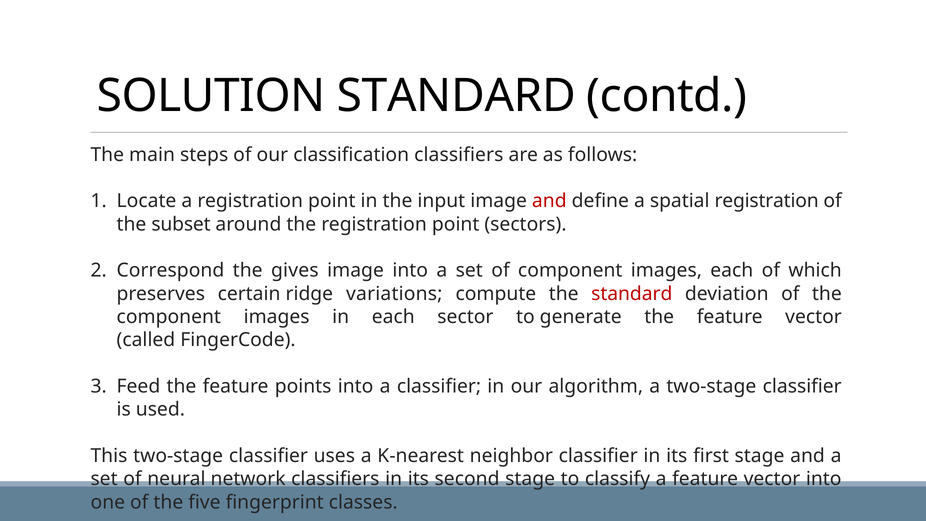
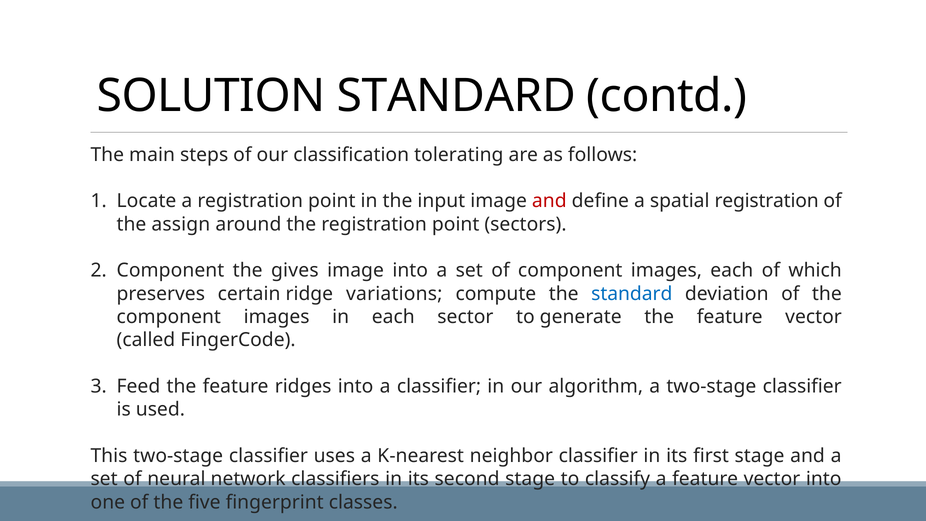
classification classifiers: classifiers -> tolerating (459, 155)
subset: subset -> assign (181, 224)
Correspond: Correspond -> Component (170, 270)
standard colour: red -> blue (632, 294)
points: points -> ridges (303, 386)
